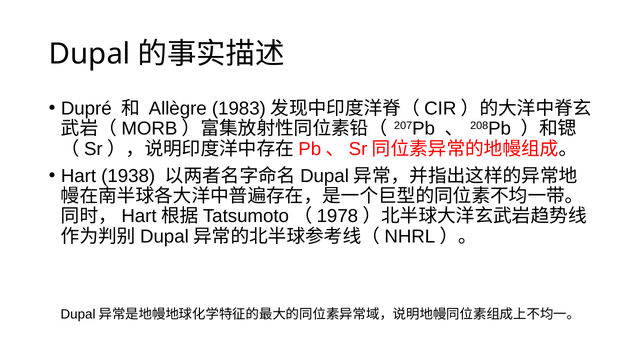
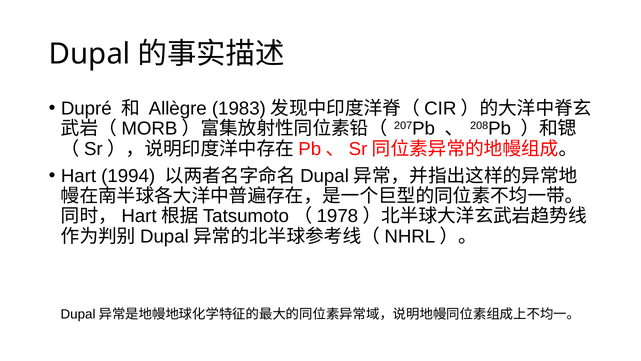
1938: 1938 -> 1994 (128, 176)
